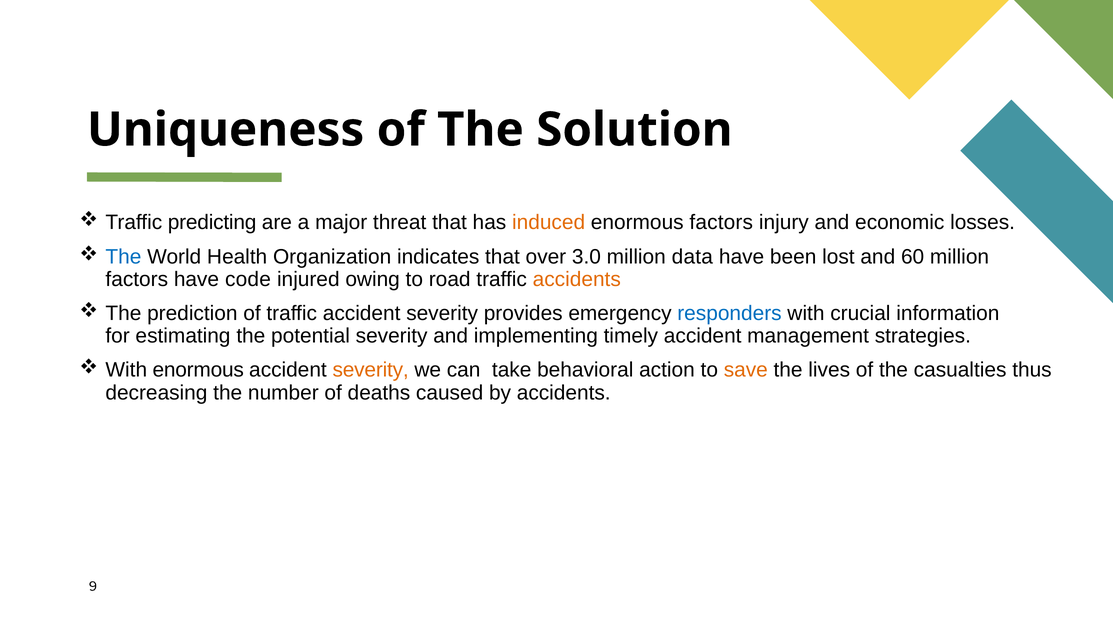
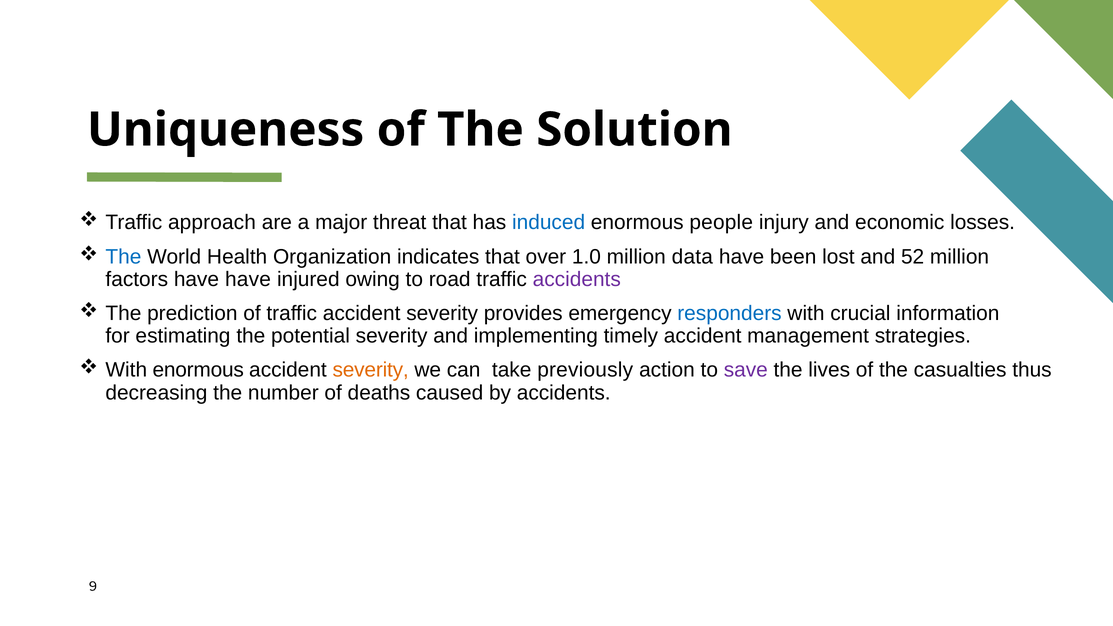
predicting: predicting -> approach (212, 223)
induced colour: orange -> blue (549, 223)
enormous factors: factors -> people (721, 223)
3.0: 3.0 -> 1.0 (586, 257)
60: 60 -> 52 (913, 257)
have code: code -> have (248, 279)
accidents colour: orange -> purple (577, 279)
behavioral: behavioral -> previously (585, 370)
save colour: orange -> purple (746, 370)
